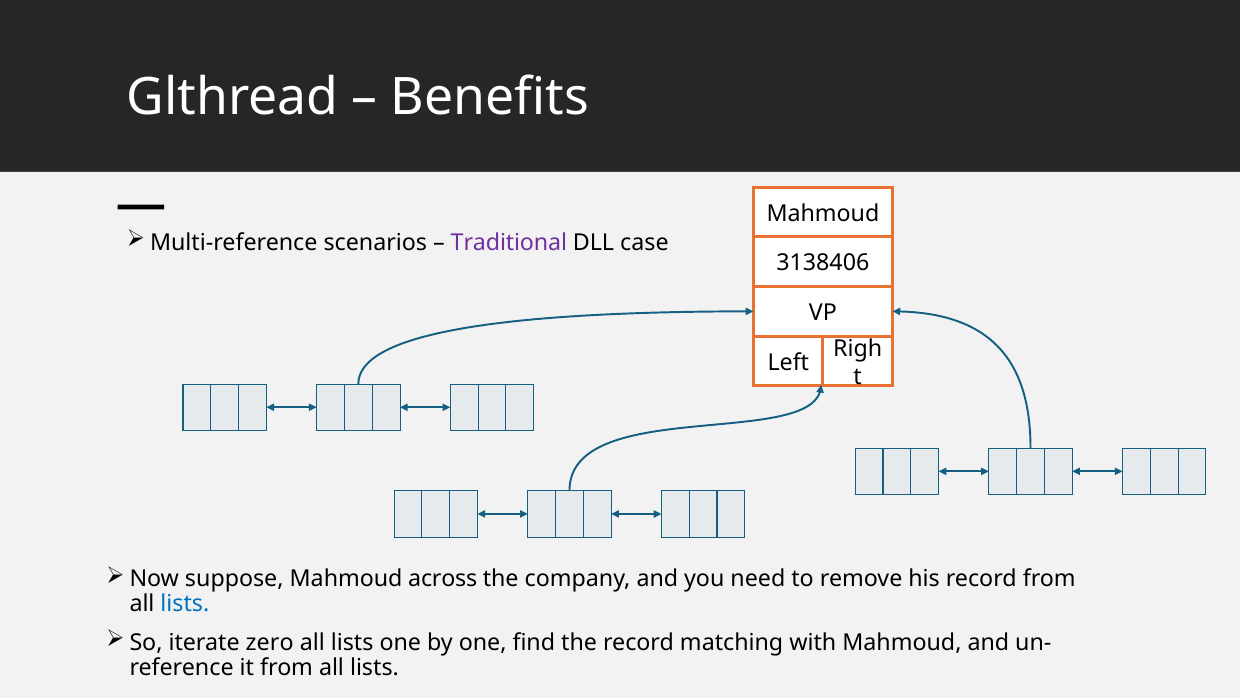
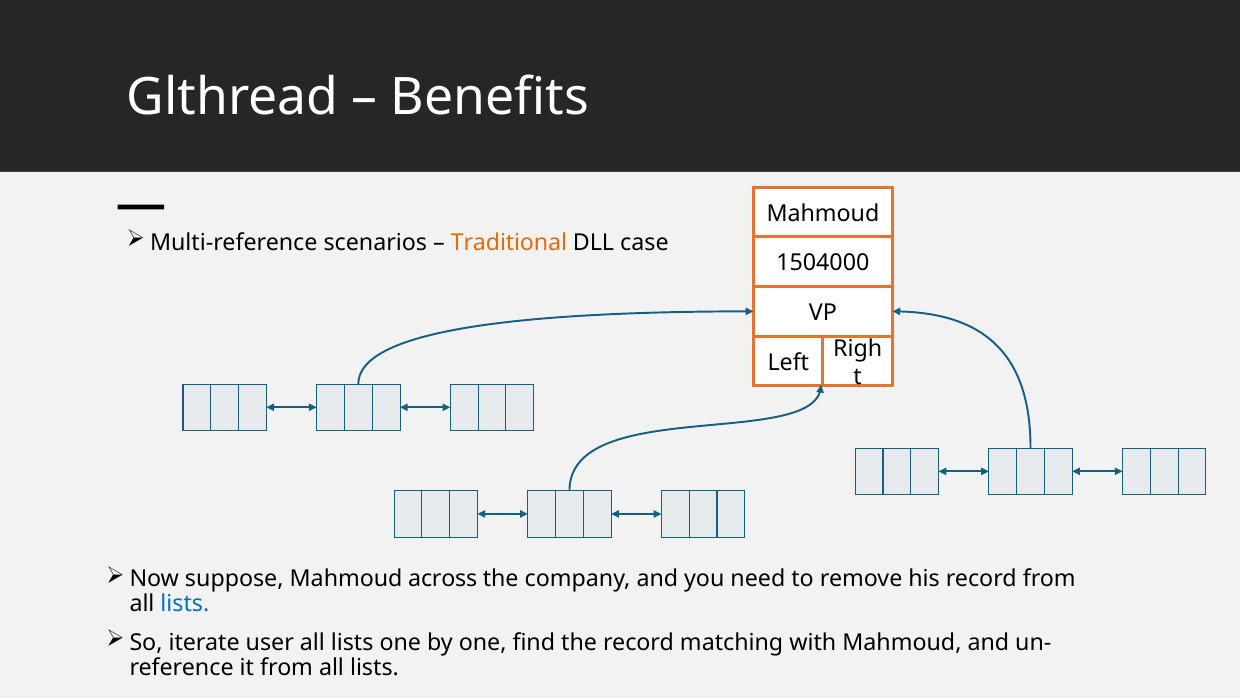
Traditional colour: purple -> orange (509, 243)
3138406: 3138406 -> 1504000 (823, 263)
zero: zero -> user (270, 642)
